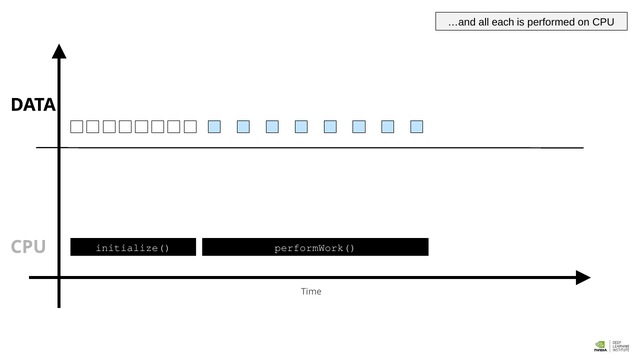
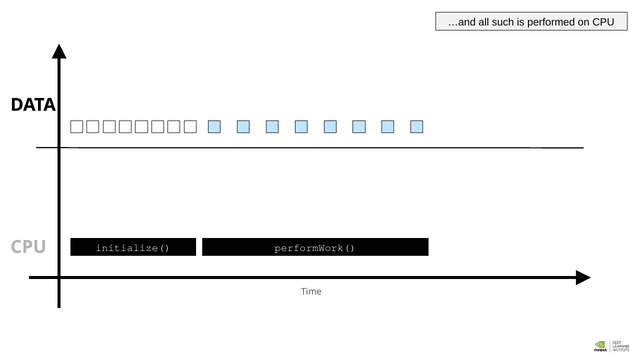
each: each -> such (503, 22)
